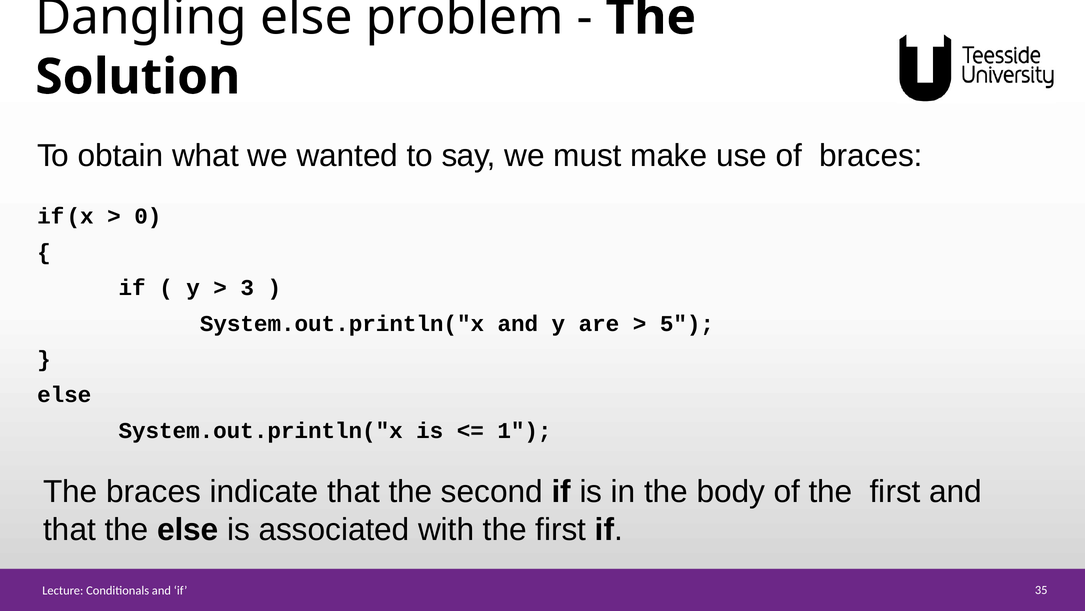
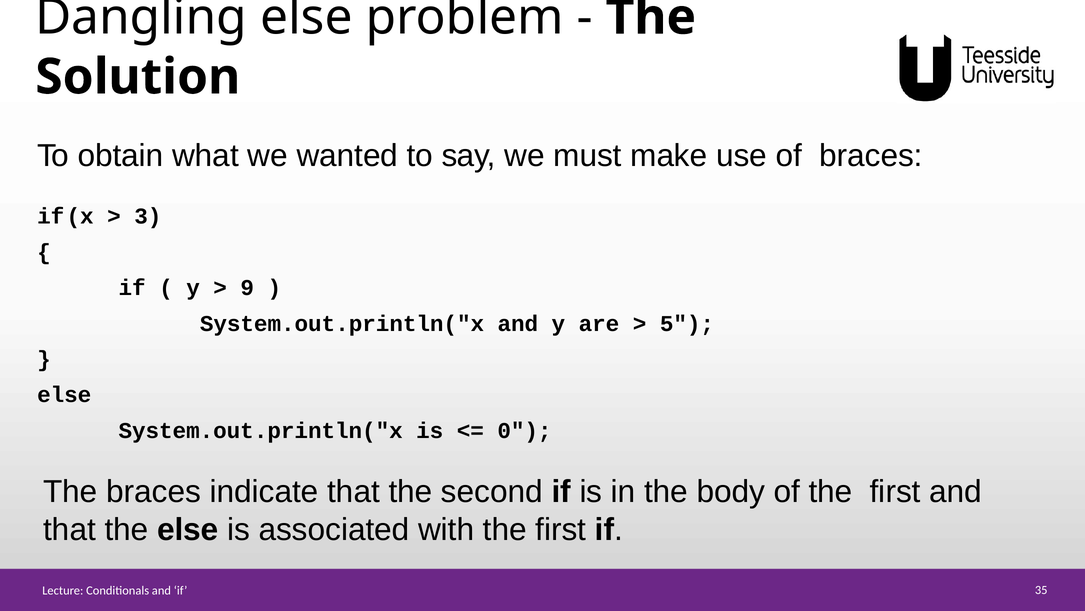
0: 0 -> 3 (148, 216)
3: 3 -> 9 (247, 287)
1: 1 -> 0 (524, 430)
